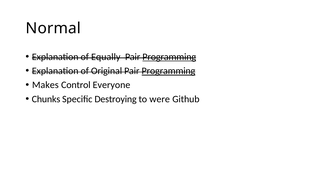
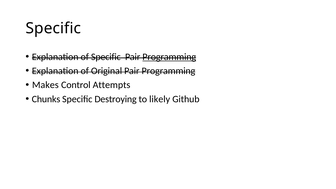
Normal: Normal -> Specific (53, 28)
of Equally: Equally -> Specific (106, 57)
Programming underline: present -> none (168, 71)
Everyone: Everyone -> Attempts (112, 85)
were: were -> likely (160, 99)
